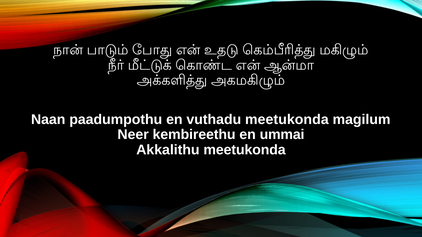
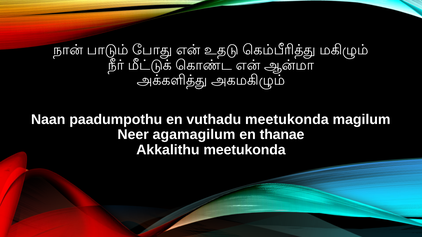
kembireethu: kembireethu -> agamagilum (194, 135)
ummai: ummai -> thanae (282, 135)
